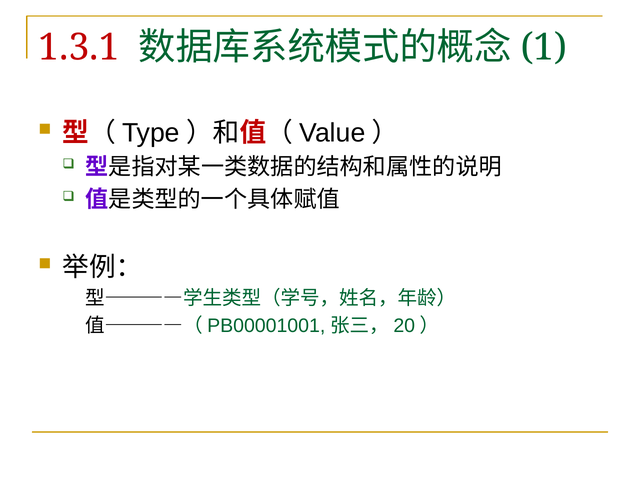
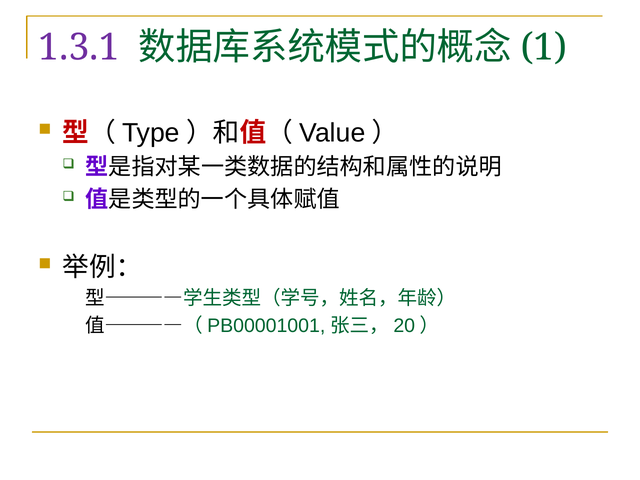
1.3.1 colour: red -> purple (79, 48)
